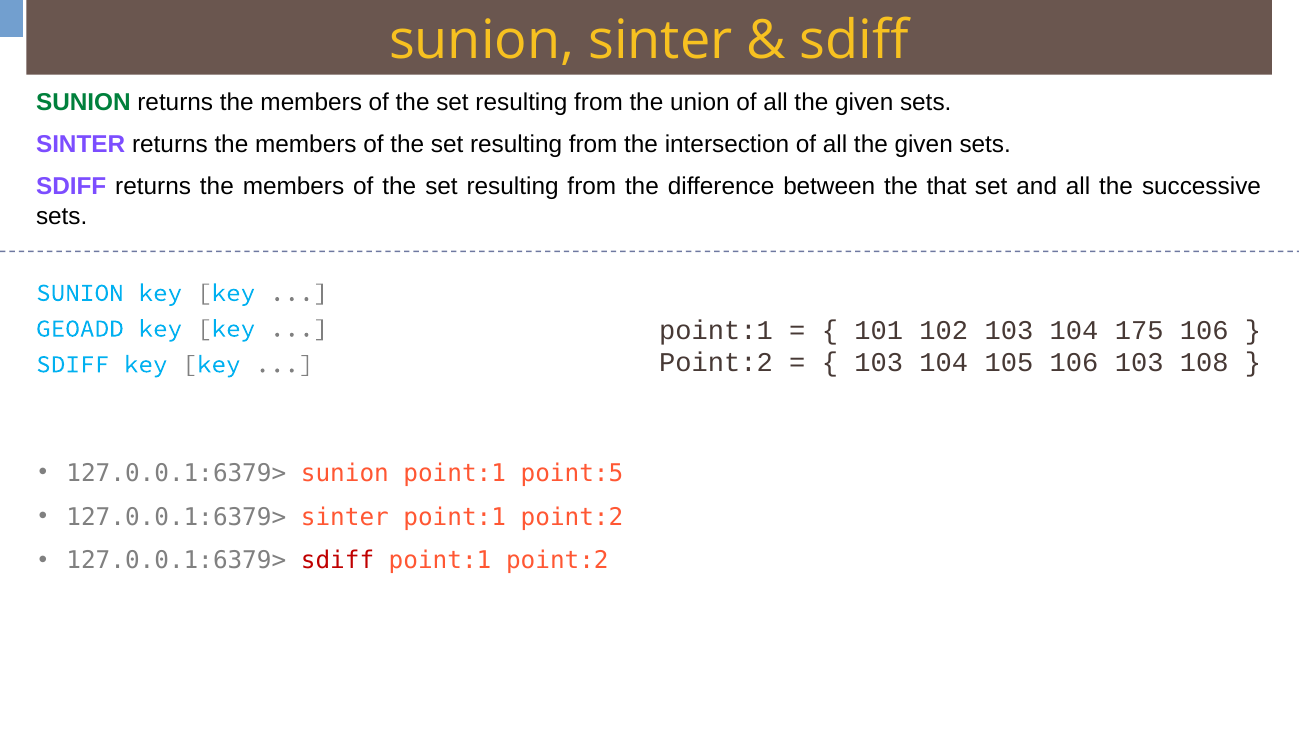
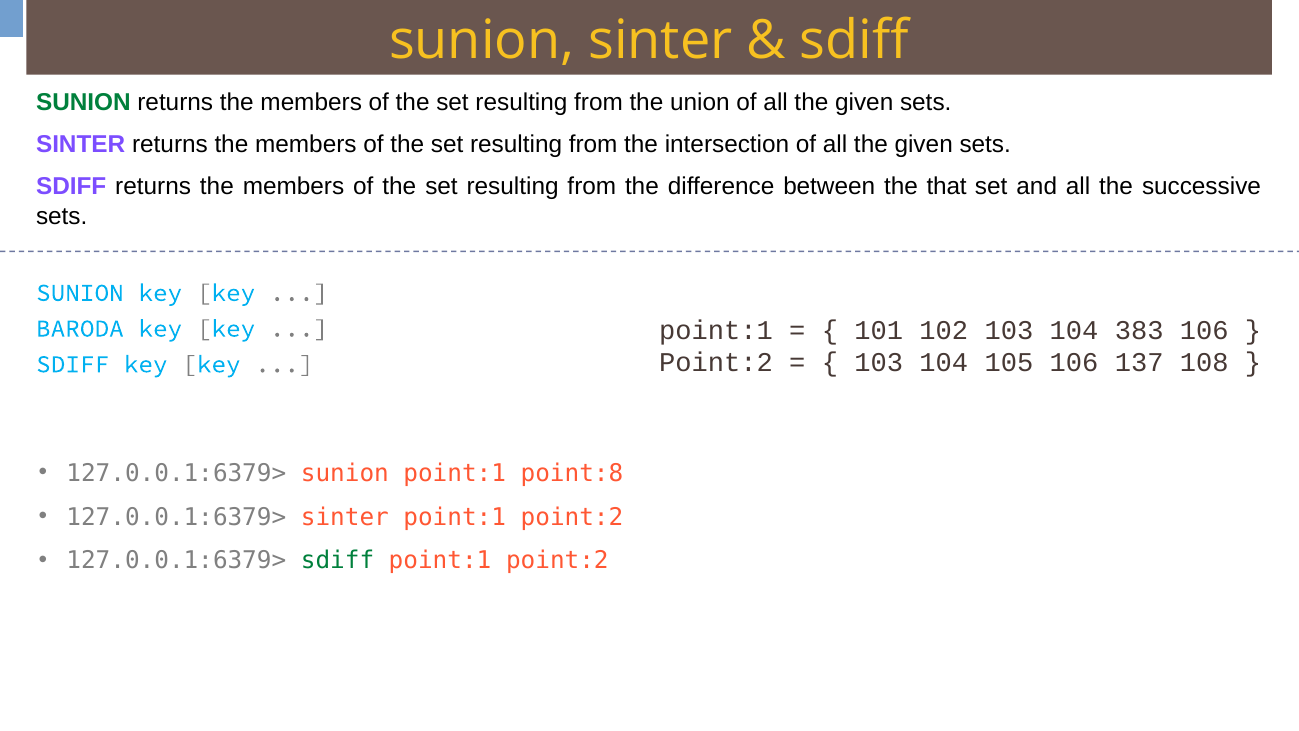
175: 175 -> 383 (1139, 330)
GEOADD: GEOADD -> BARODA (80, 328)
106 103: 103 -> 137 (1139, 363)
point:5: point:5 -> point:8 (572, 473)
sdiff colour: red -> green (338, 561)
